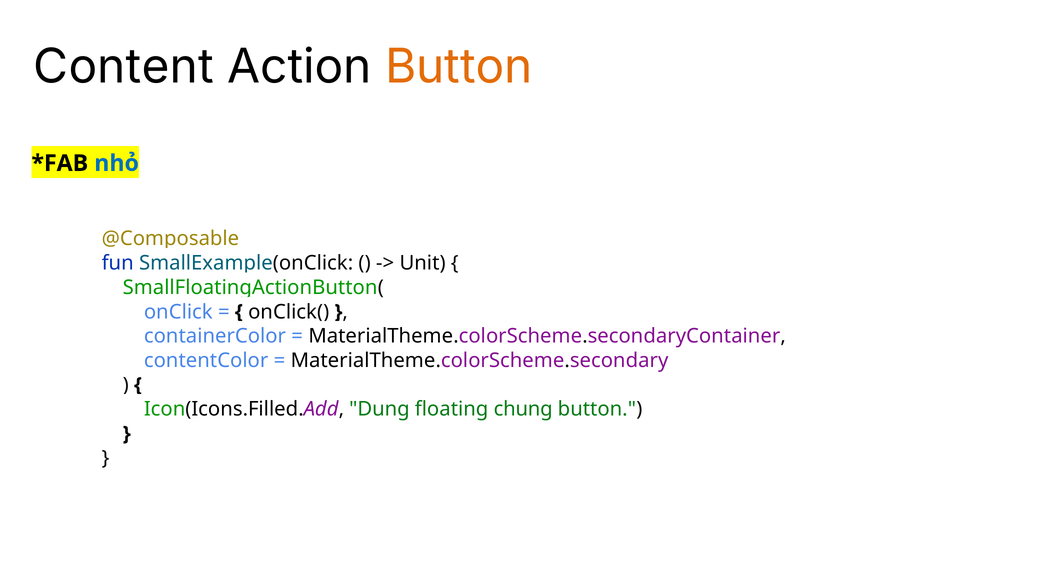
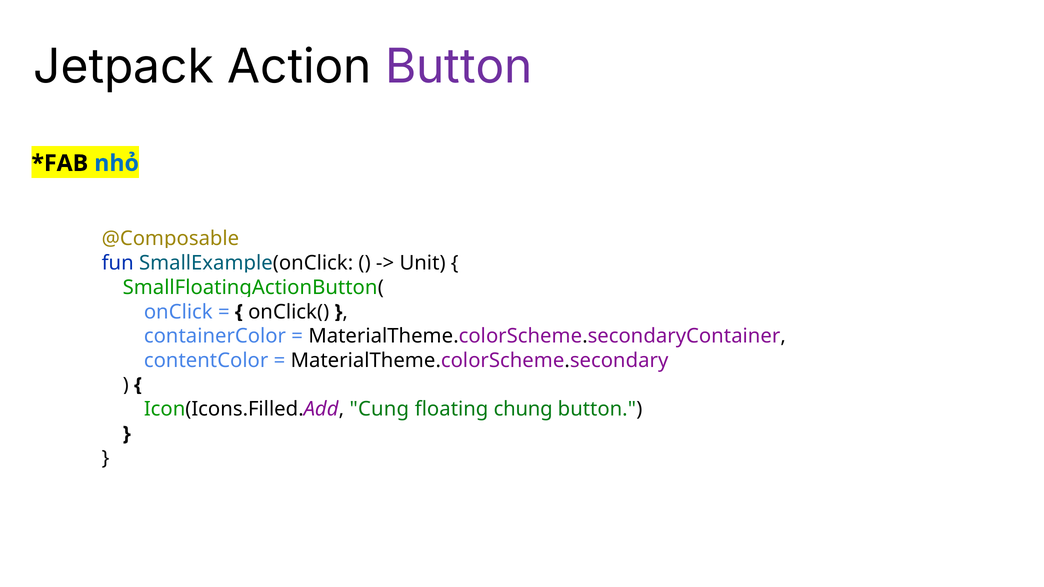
Content: Content -> Jetpack (124, 67)
Button colour: orange -> purple (459, 67)
Dung: Dung -> Cung (379, 409)
